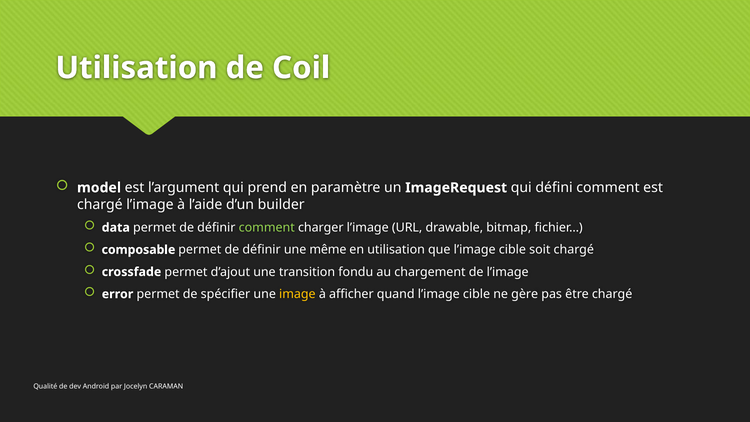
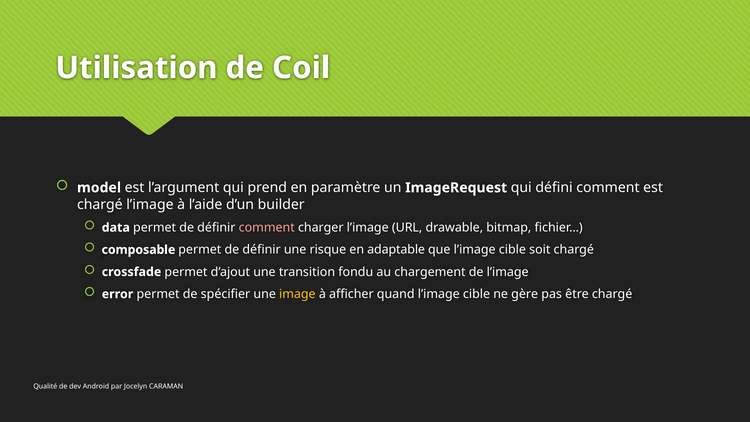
comment colour: light green -> pink (267, 227)
même: même -> risque (328, 250)
en utilisation: utilisation -> adaptable (396, 250)
